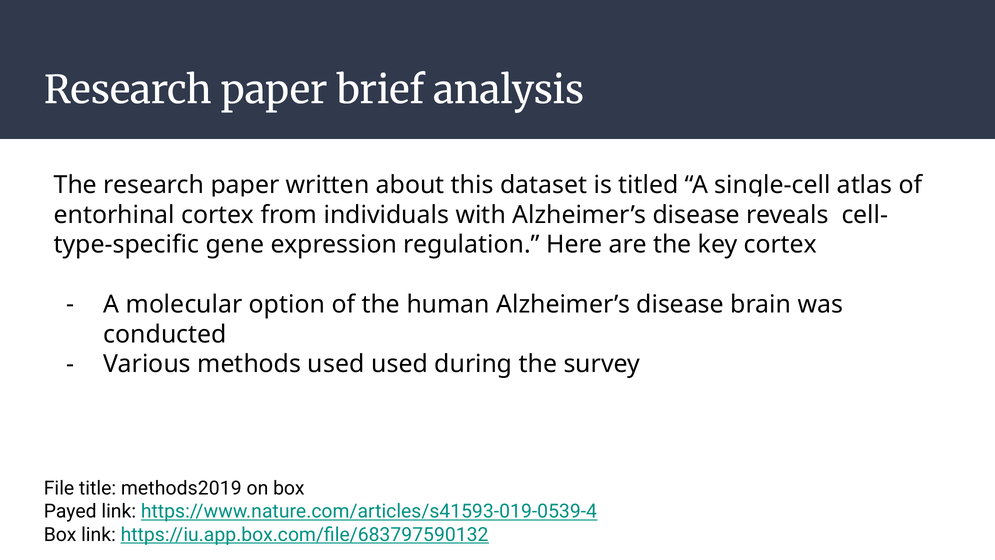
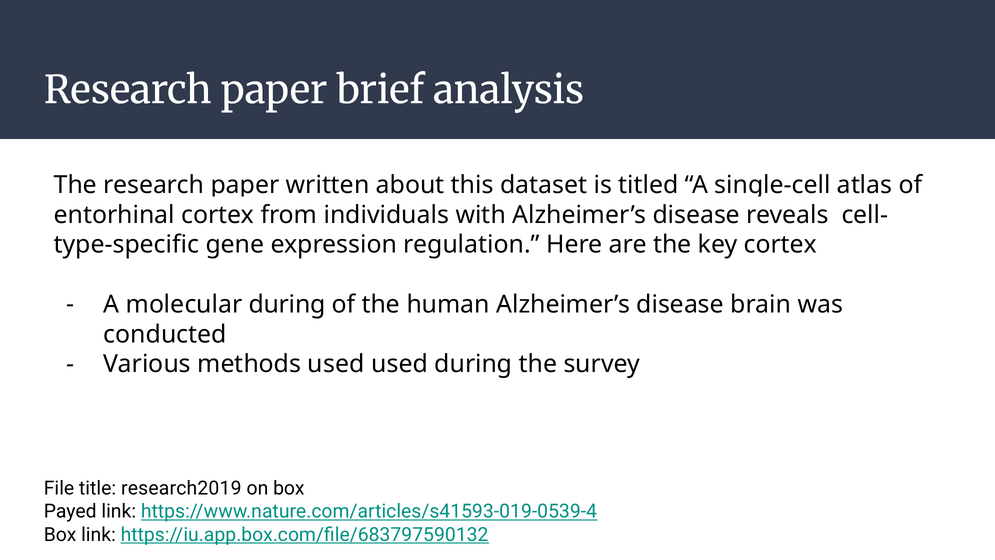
option: option -> during (287, 304)
methods2019: methods2019 -> research2019 (181, 488)
